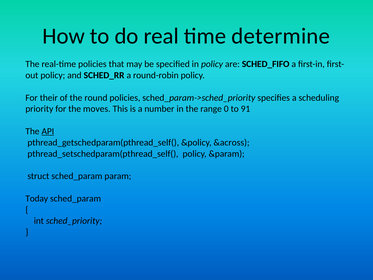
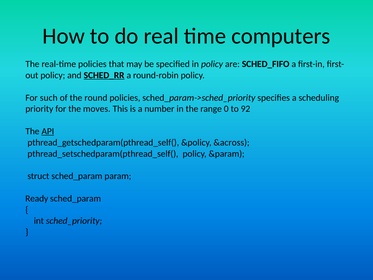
determine: determine -> computers (281, 36)
SCHED_RR underline: none -> present (104, 75)
their: their -> such (49, 98)
91: 91 -> 92 (245, 109)
Today: Today -> Ready (37, 198)
